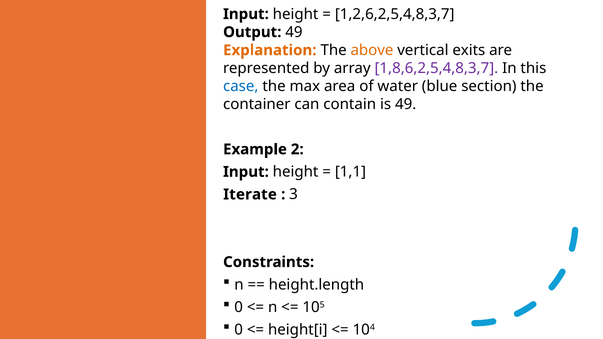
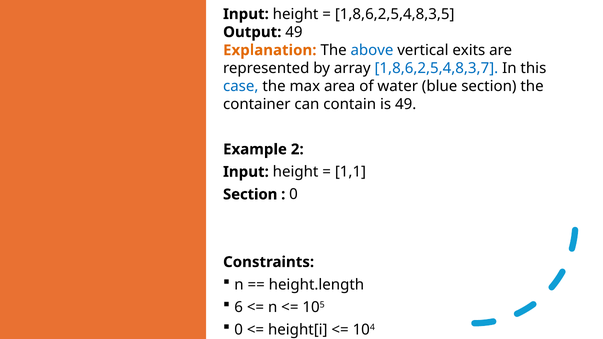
1,2,6,2,5,4,8,3,7: 1,2,6,2,5,4,8,3,7 -> 1,8,6,2,5,4,8,3,5 (395, 14)
above colour: orange -> blue (372, 50)
1,8,6,2,5,4,8,3,7 colour: purple -> blue (436, 68)
Iterate: Iterate -> Section (250, 195)
3: 3 -> 0 (294, 195)
0: 0 -> 6 (239, 307)
